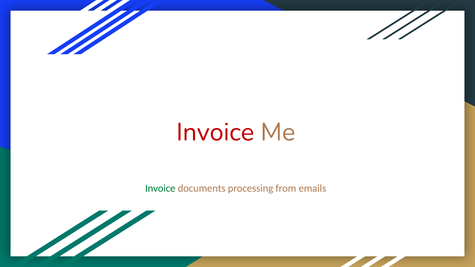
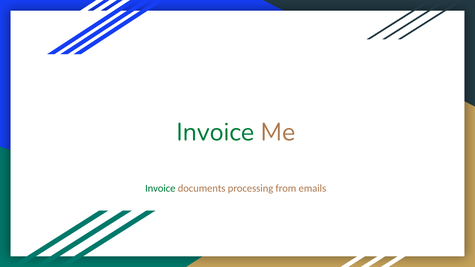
Invoice colour: red -> green (215, 132)
